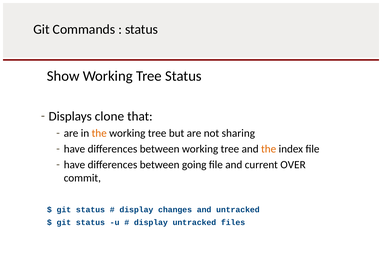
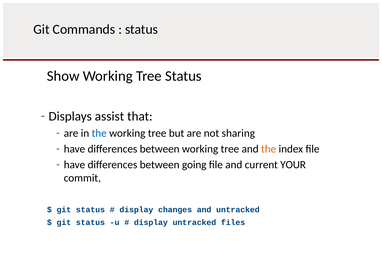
clone: clone -> assist (109, 116)
the colour: orange -> blue (99, 133)
OVER: OVER -> YOUR (293, 165)
